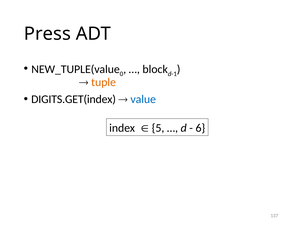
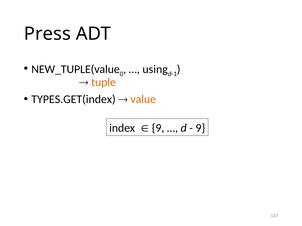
block: block -> using (155, 69)
DIGITS.GET(index: DIGITS.GET(index -> TYPES.GET(index (73, 99)
value colour: blue -> orange (143, 99)
index 5: 5 -> 9 (158, 128)
6: 6 -> 9 (200, 128)
